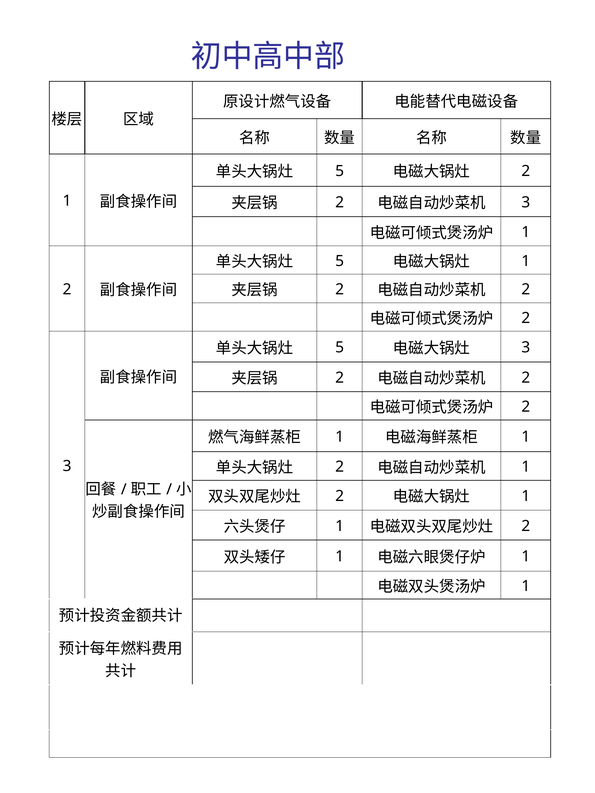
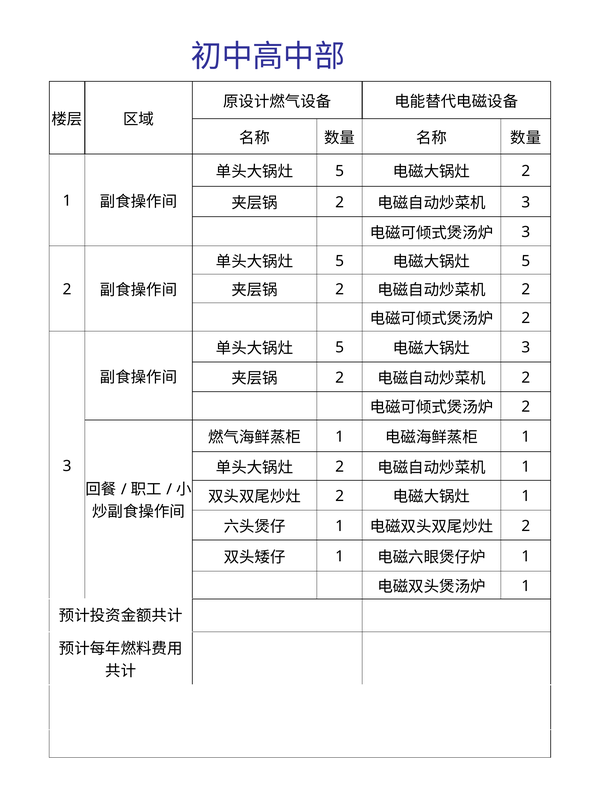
1: 1 -> 3 (526, 232)
1: 1 -> 5 (526, 261)
